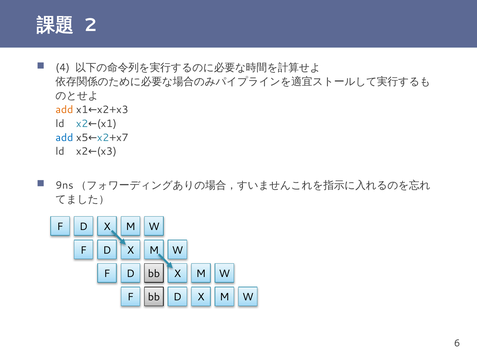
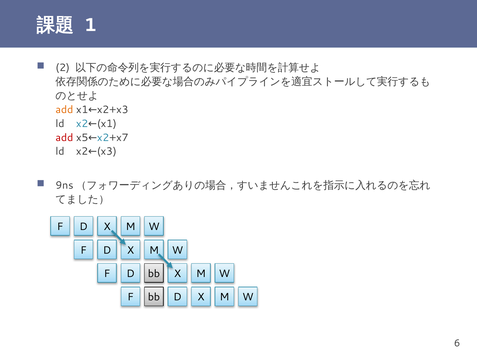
2: 2 -> 1 (90, 25)
4: 4 -> 2 (63, 68)
add colour: blue -> red (64, 137)
